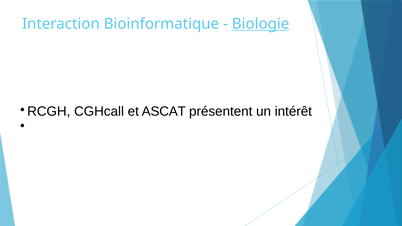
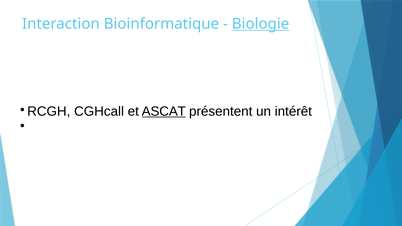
ASCAT underline: none -> present (164, 111)
